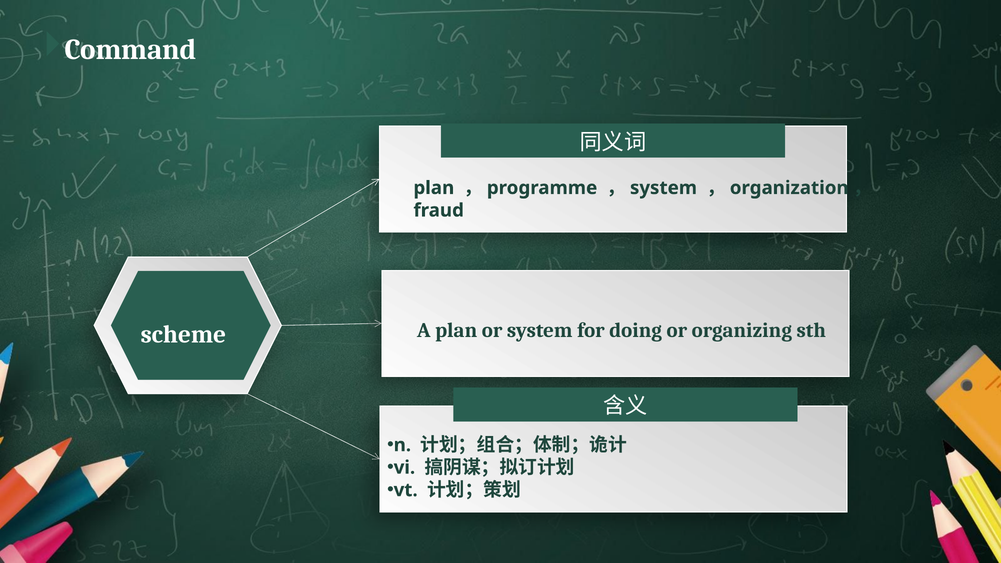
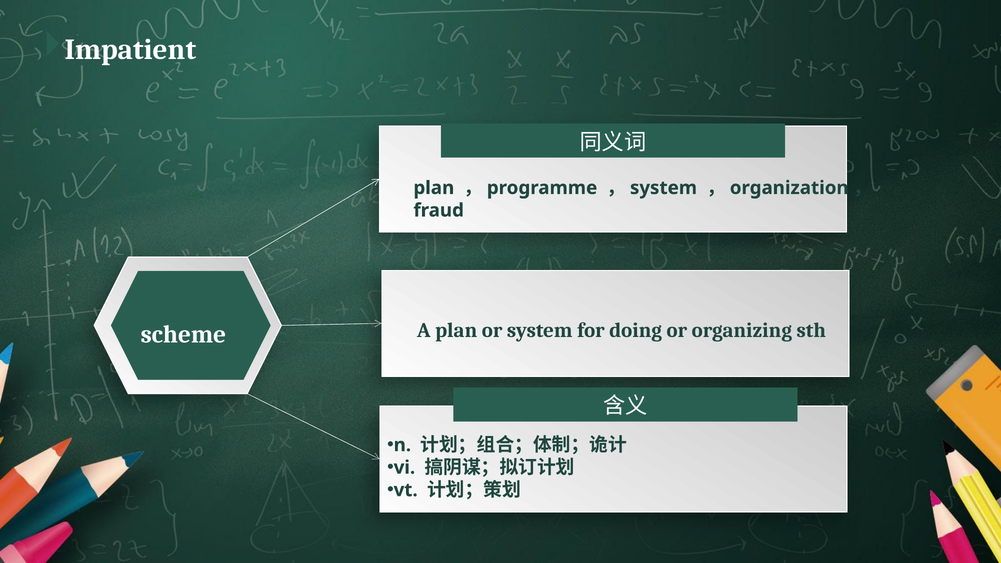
Command: Command -> Impatient (130, 49)
